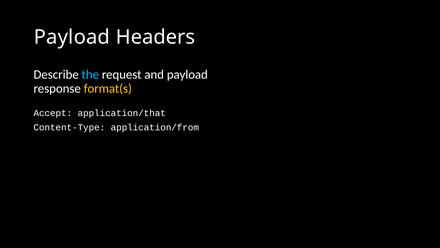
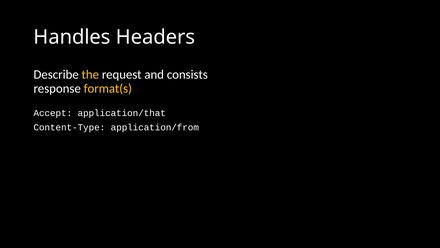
Payload: Payload -> Handles (72, 37)
the colour: light blue -> yellow (90, 74)
and payload: payload -> consists (187, 74)
